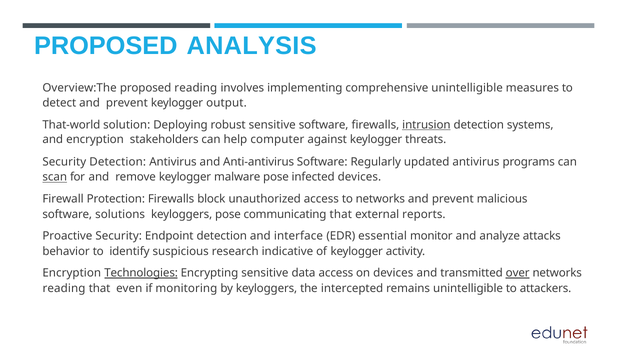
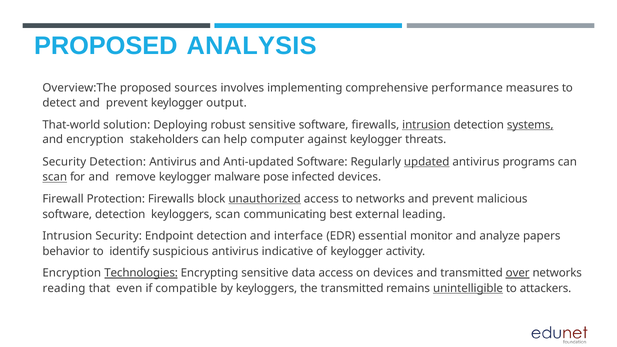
proposed reading: reading -> sources (196, 88)
comprehensive unintelligible: unintelligible -> performance (467, 88)
systems underline: none -> present (530, 125)
Anti-antivirus: Anti-antivirus -> Anti-updated (259, 162)
updated underline: none -> present (427, 162)
unauthorized underline: none -> present (265, 199)
software solutions: solutions -> detection (120, 214)
keyloggers pose: pose -> scan (228, 214)
communicating that: that -> best (341, 214)
reports: reports -> leading (424, 214)
Proactive: Proactive -> Intrusion (67, 236)
attacks: attacks -> papers (542, 236)
suspicious research: research -> antivirus (235, 251)
monitoring: monitoring -> compatible (186, 288)
the intercepted: intercepted -> transmitted (352, 288)
unintelligible underline: none -> present (468, 288)
